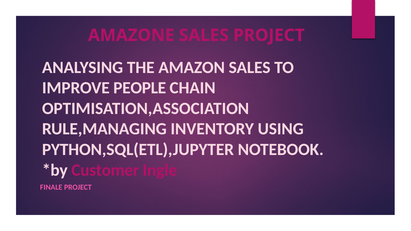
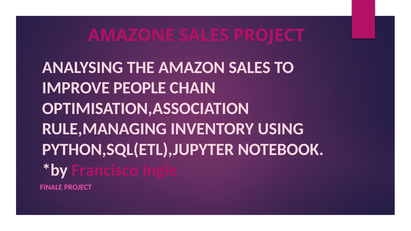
Customer: Customer -> Francisco (105, 170)
